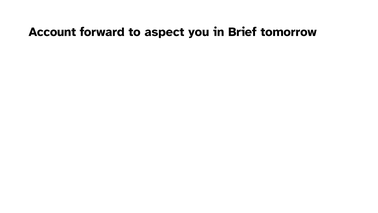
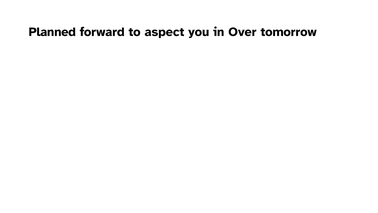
Account: Account -> Planned (52, 32)
Brief: Brief -> Over (242, 32)
